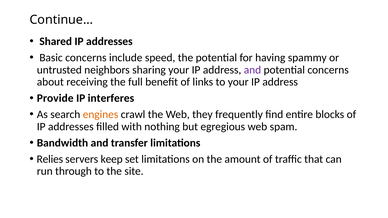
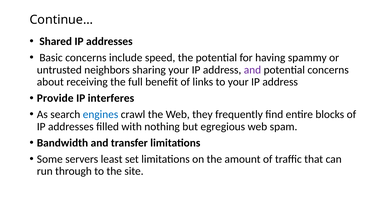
engines colour: orange -> blue (101, 115)
Relies: Relies -> Some (50, 159)
keep: keep -> least (112, 159)
